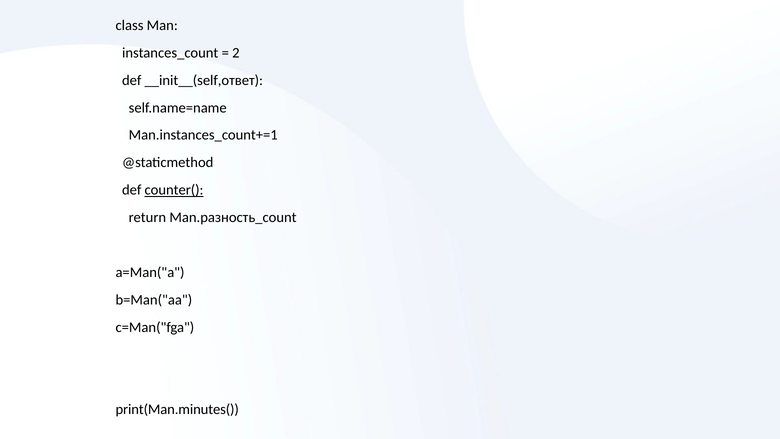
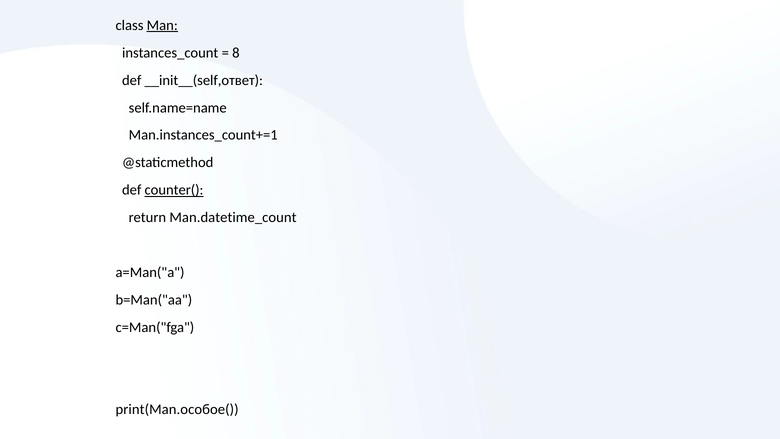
Man underline: none -> present (162, 25)
2: 2 -> 8 (236, 53)
Man.разность_count: Man.разность_count -> Man.datetime_count (233, 217)
print(Man.minutes(: print(Man.minutes( -> print(Man.особое( (177, 409)
